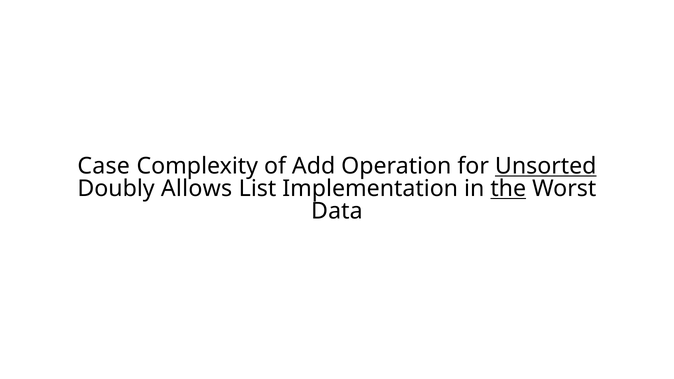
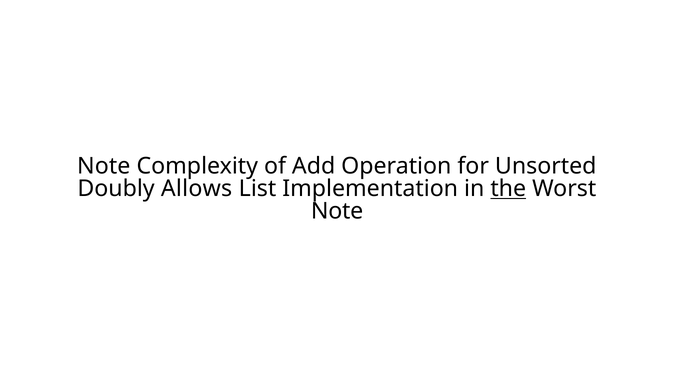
Case: Case -> Note (104, 166)
Unsorted underline: present -> none (546, 166)
Data: Data -> Note (337, 211)
